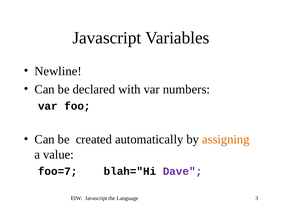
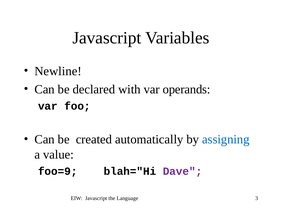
numbers: numbers -> operands (187, 89)
assigning colour: orange -> blue (226, 139)
foo=7: foo=7 -> foo=9 (58, 171)
